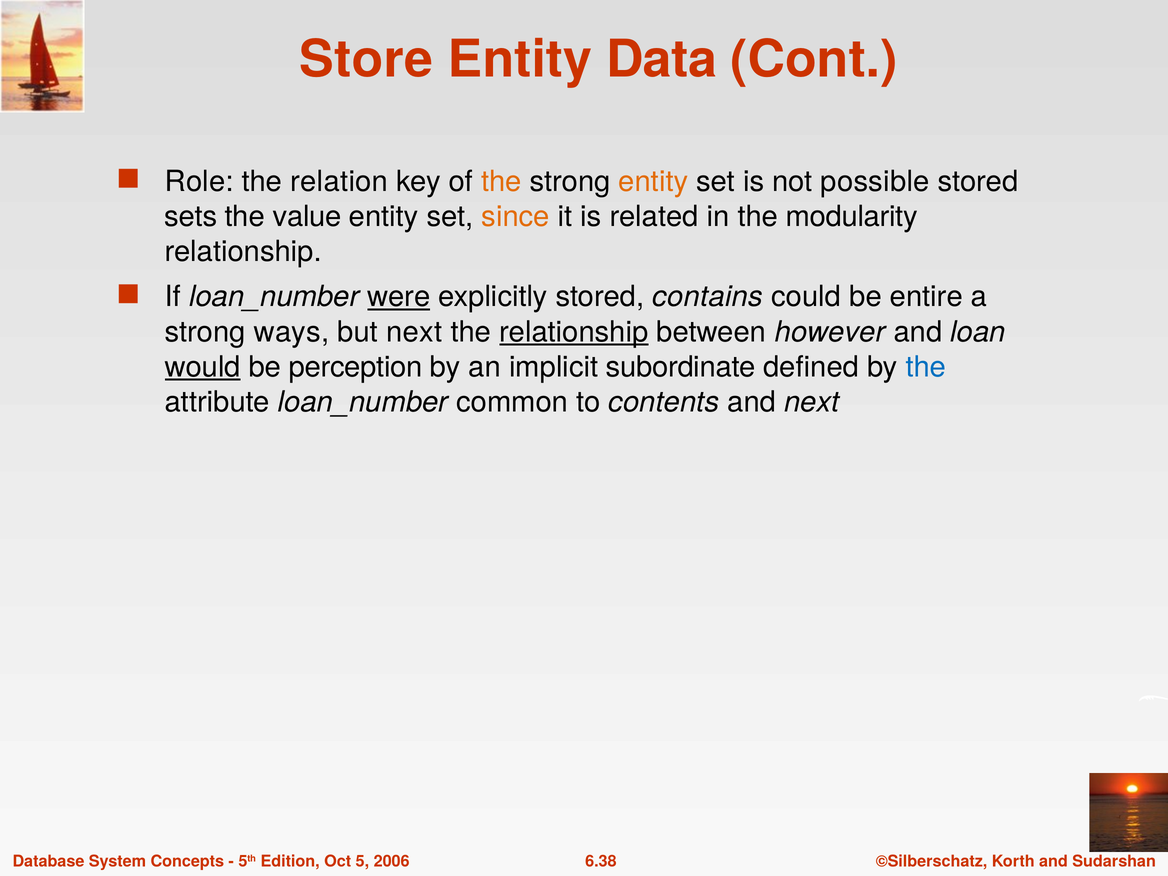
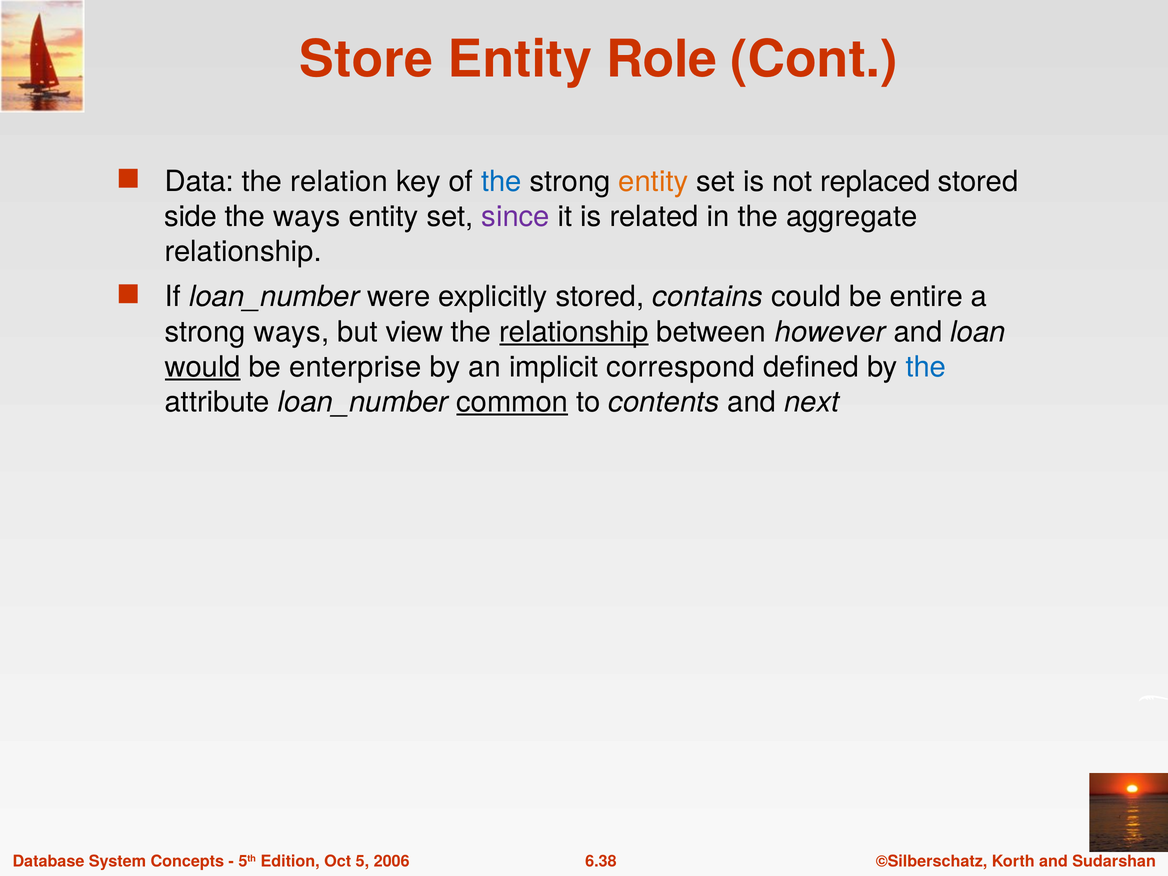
Data: Data -> Role (661, 60)
Role: Role -> Data (199, 182)
the colour: orange -> blue (501, 182)
possible: possible -> replaced (875, 182)
sets: sets -> side (191, 217)
the value: value -> ways (307, 217)
since colour: orange -> purple (516, 217)
modularity: modularity -> aggregate (852, 217)
were underline: present -> none (399, 297)
but next: next -> view (415, 332)
perception: perception -> enterprise (355, 367)
subordinate: subordinate -> correspond (681, 367)
common underline: none -> present (512, 402)
